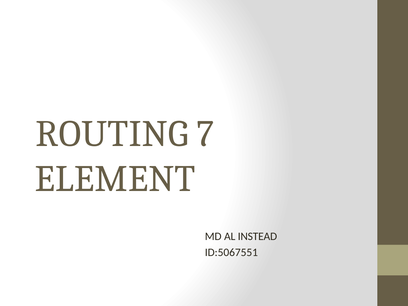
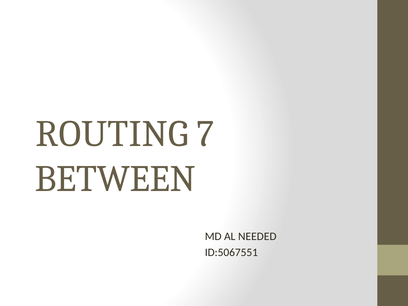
ELEMENT: ELEMENT -> BETWEEN (115, 179)
INSTEAD: INSTEAD -> NEEDED (257, 237)
